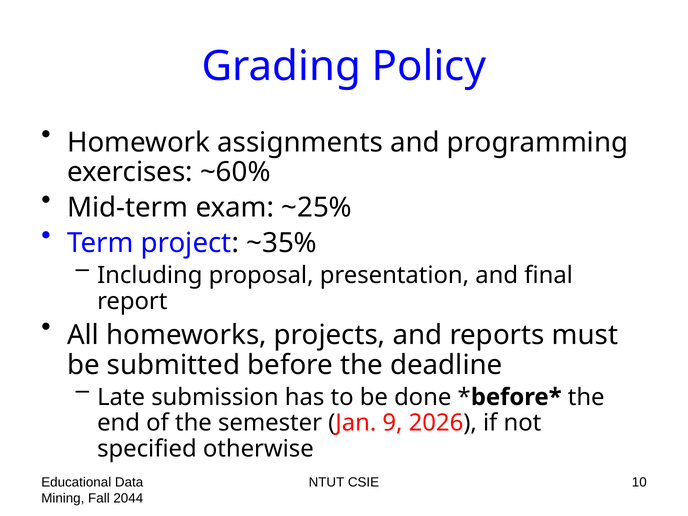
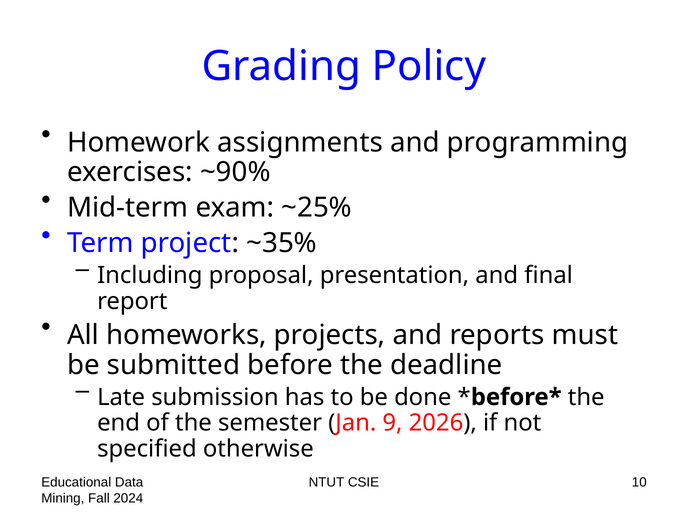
~60%: ~60% -> ~90% (235, 172)
2044: 2044 -> 2024 (128, 498)
